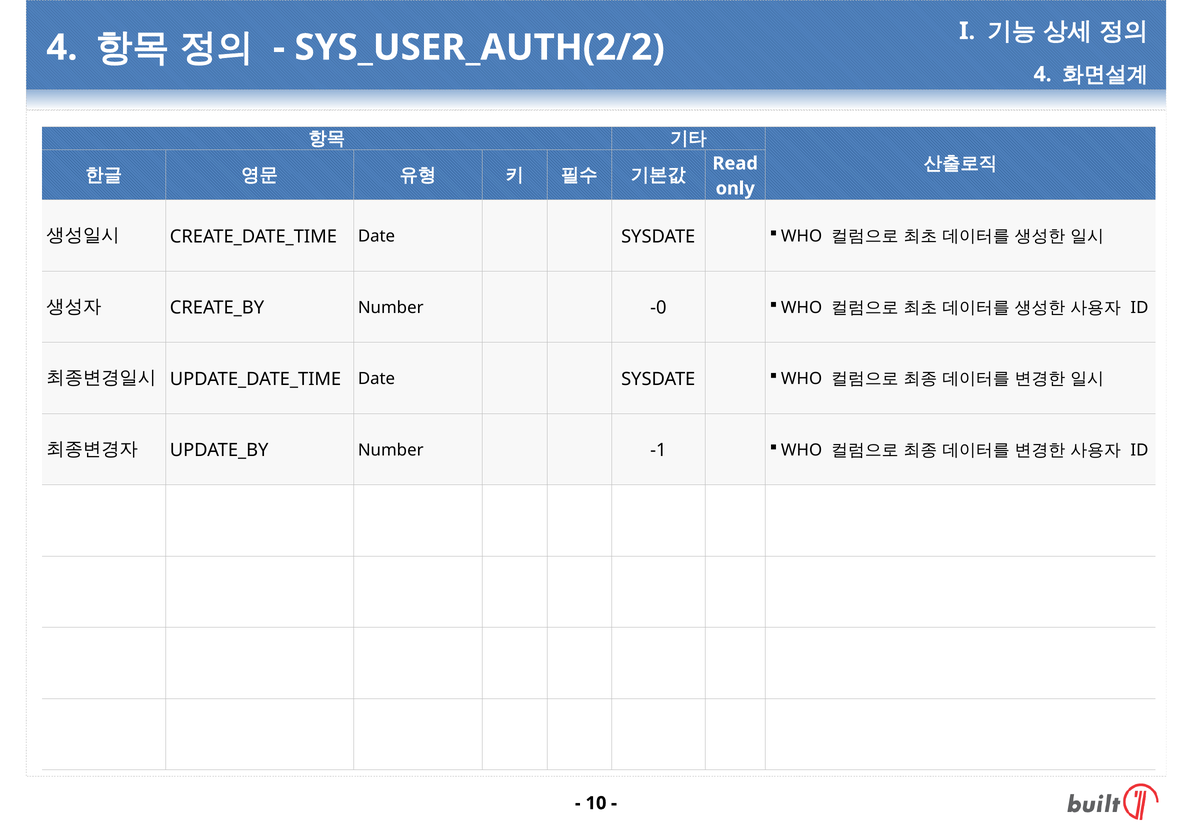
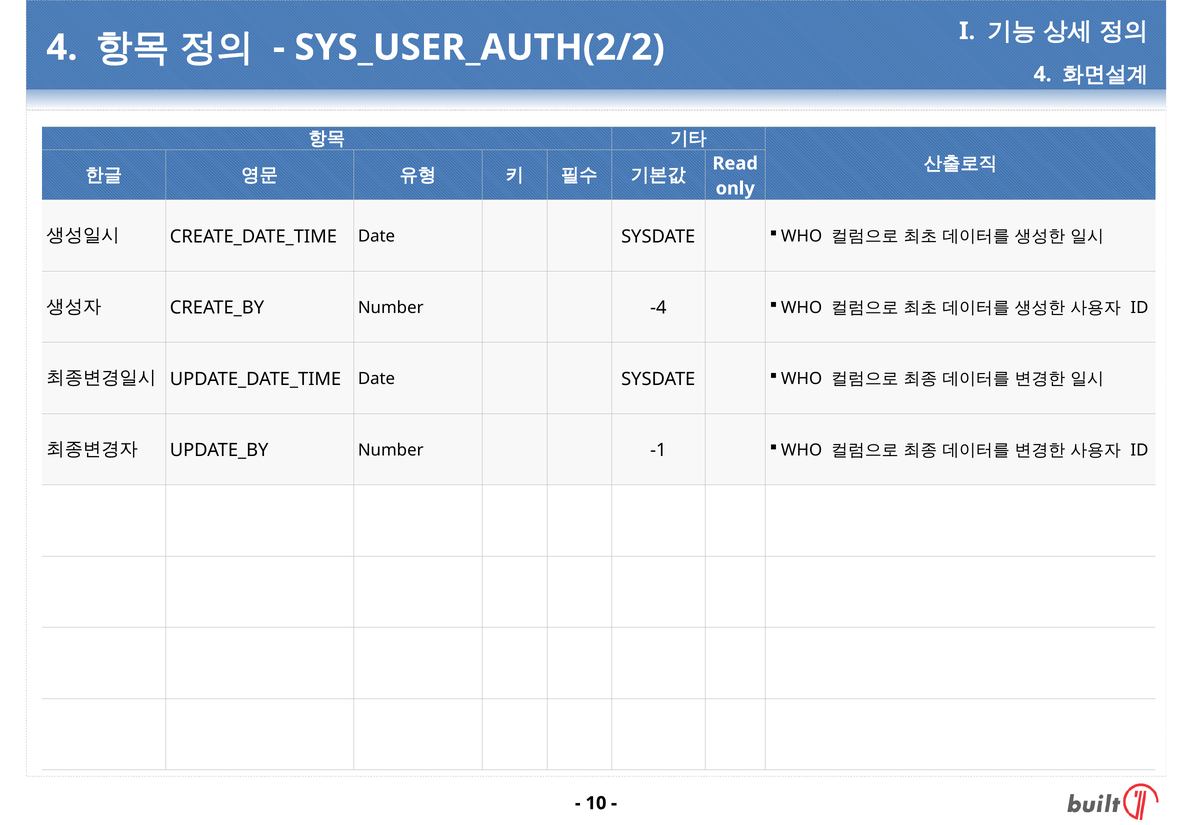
-0: -0 -> -4 (658, 308)
